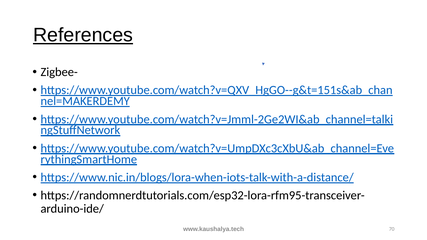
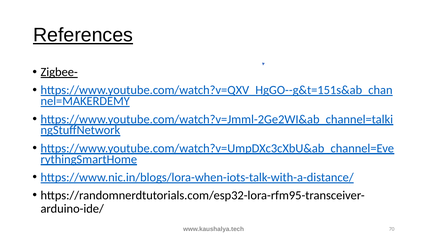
Zigbee- underline: none -> present (59, 72)
